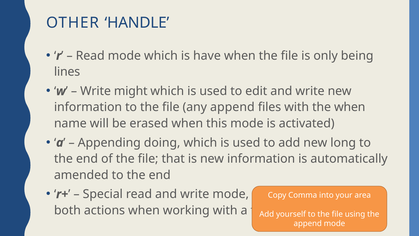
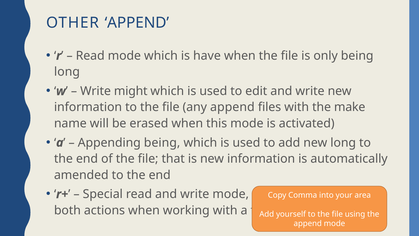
OTHER HANDLE: HANDLE -> APPEND (137, 23)
lines: lines -> long (67, 72)
the when: when -> make (350, 107)
Appending doing: doing -> being (162, 142)
